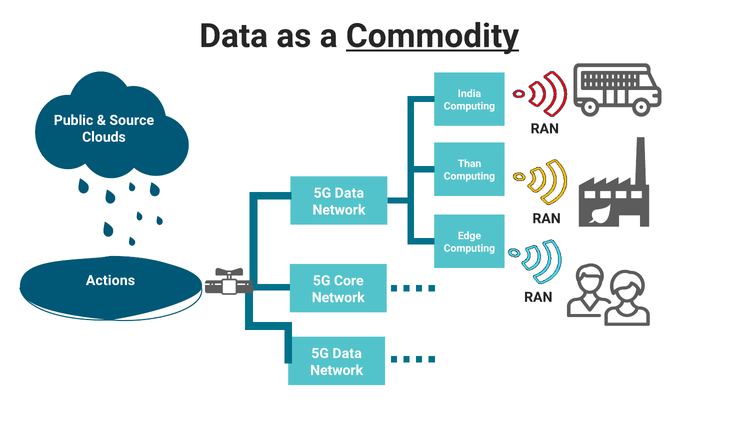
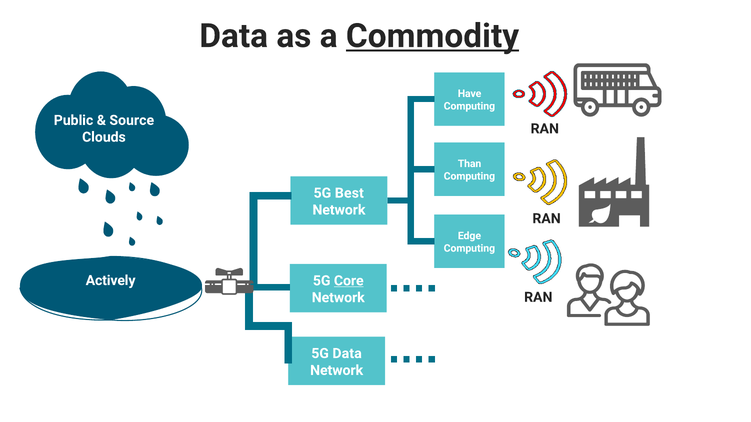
India: India -> Have (470, 94)
Data: Data -> Best (349, 193)
Actions: Actions -> Actively (111, 281)
Core underline: none -> present (349, 281)
